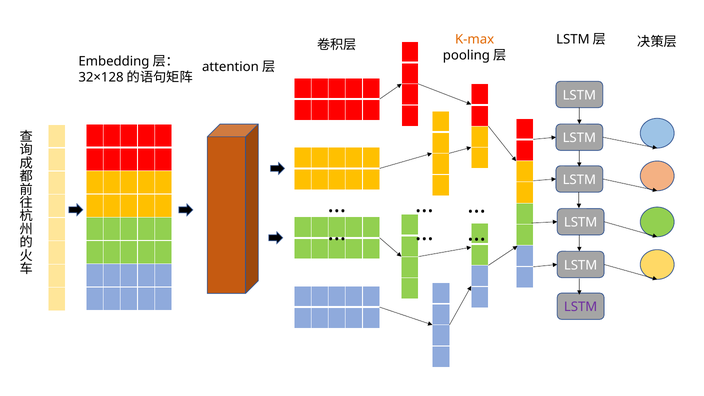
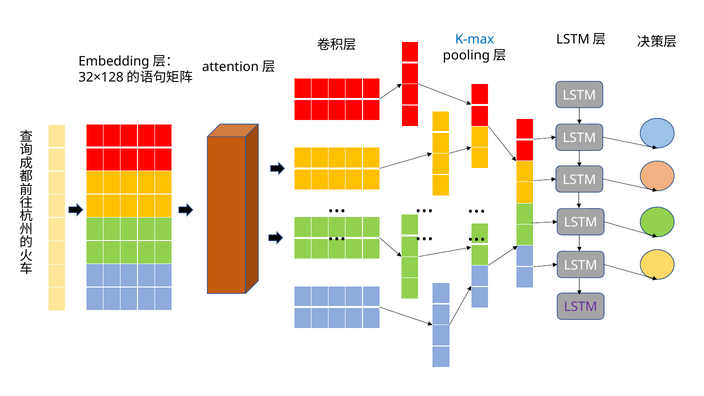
K-max colour: orange -> blue (475, 40)
